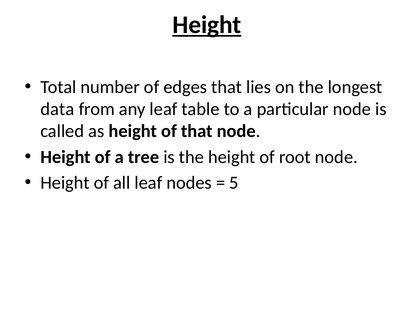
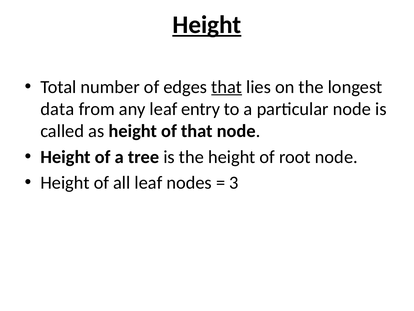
that underline: none -> present (227, 87)
table: table -> entry (201, 109)
5: 5 -> 3 (234, 183)
